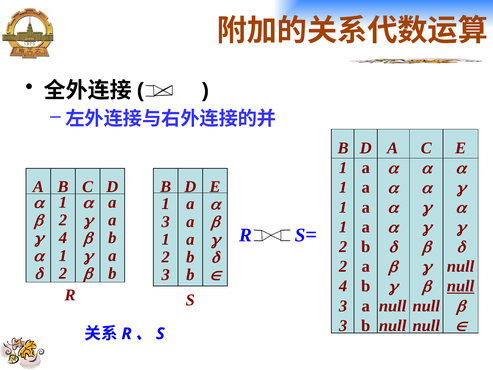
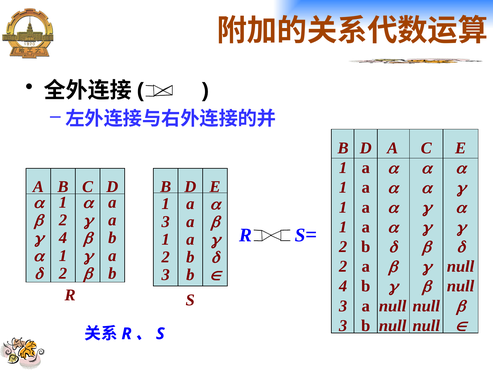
null underline: present -> none (461, 286)
